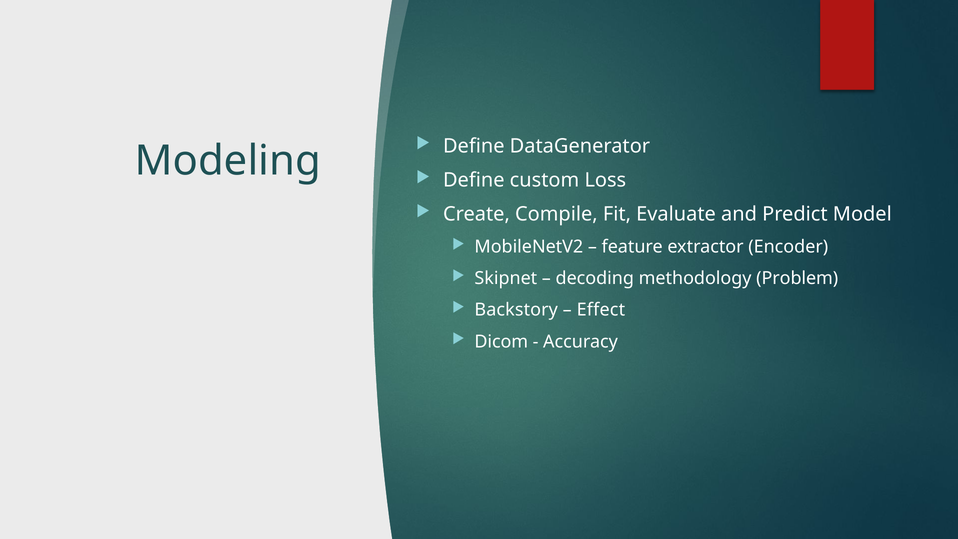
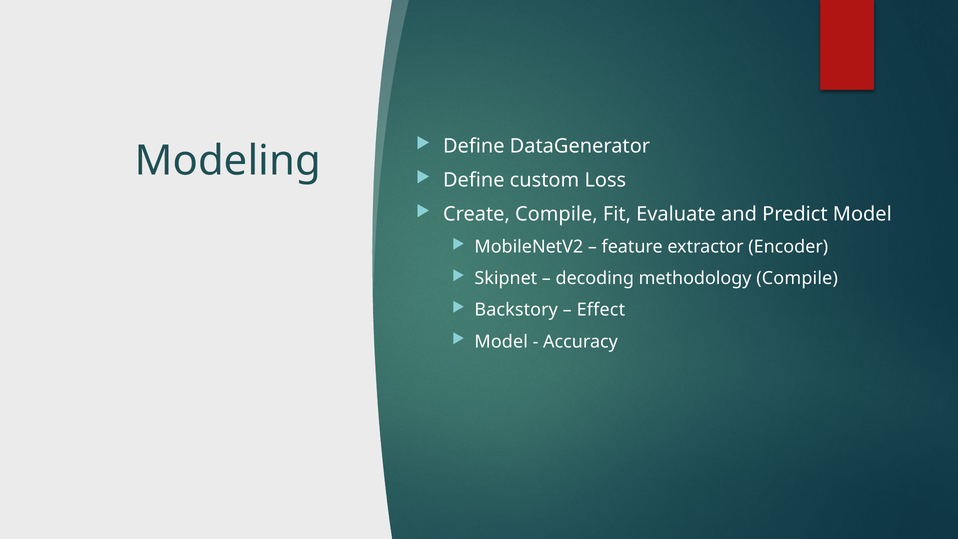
methodology Problem: Problem -> Compile (797, 278)
Dicom: Dicom -> Model (501, 341)
